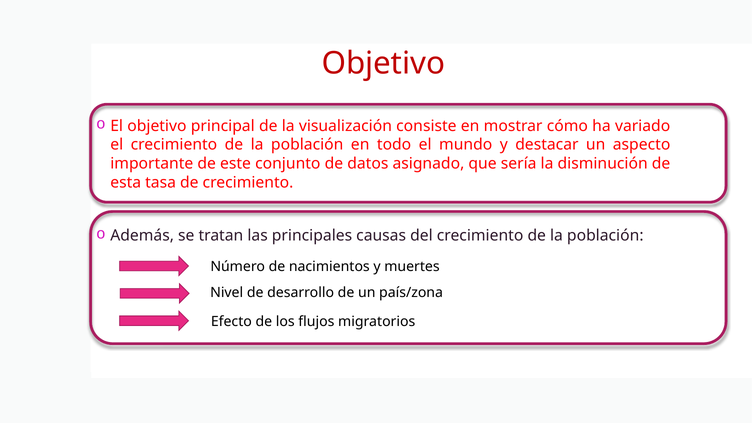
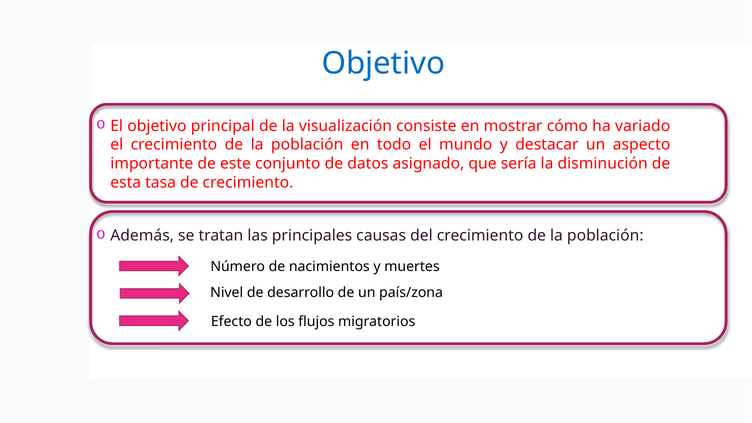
Objetivo colour: red -> blue (383, 63)
